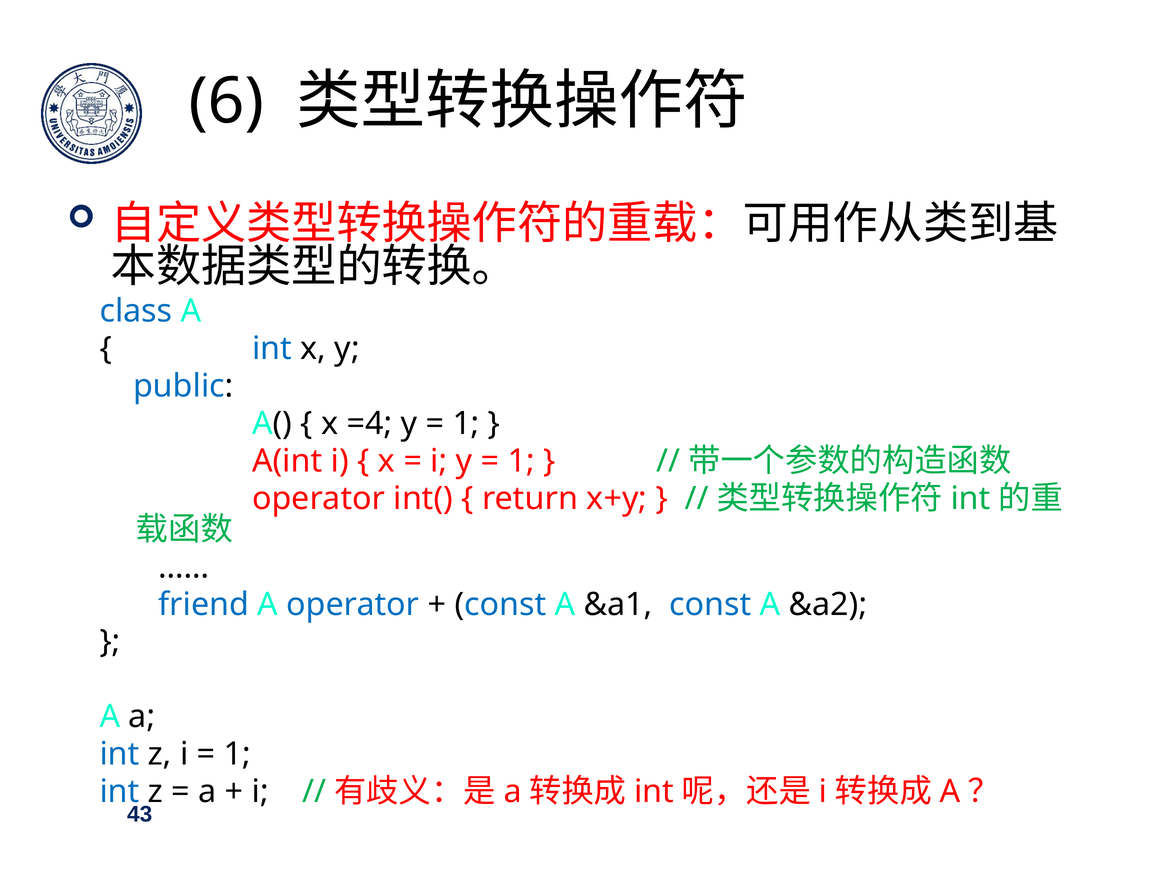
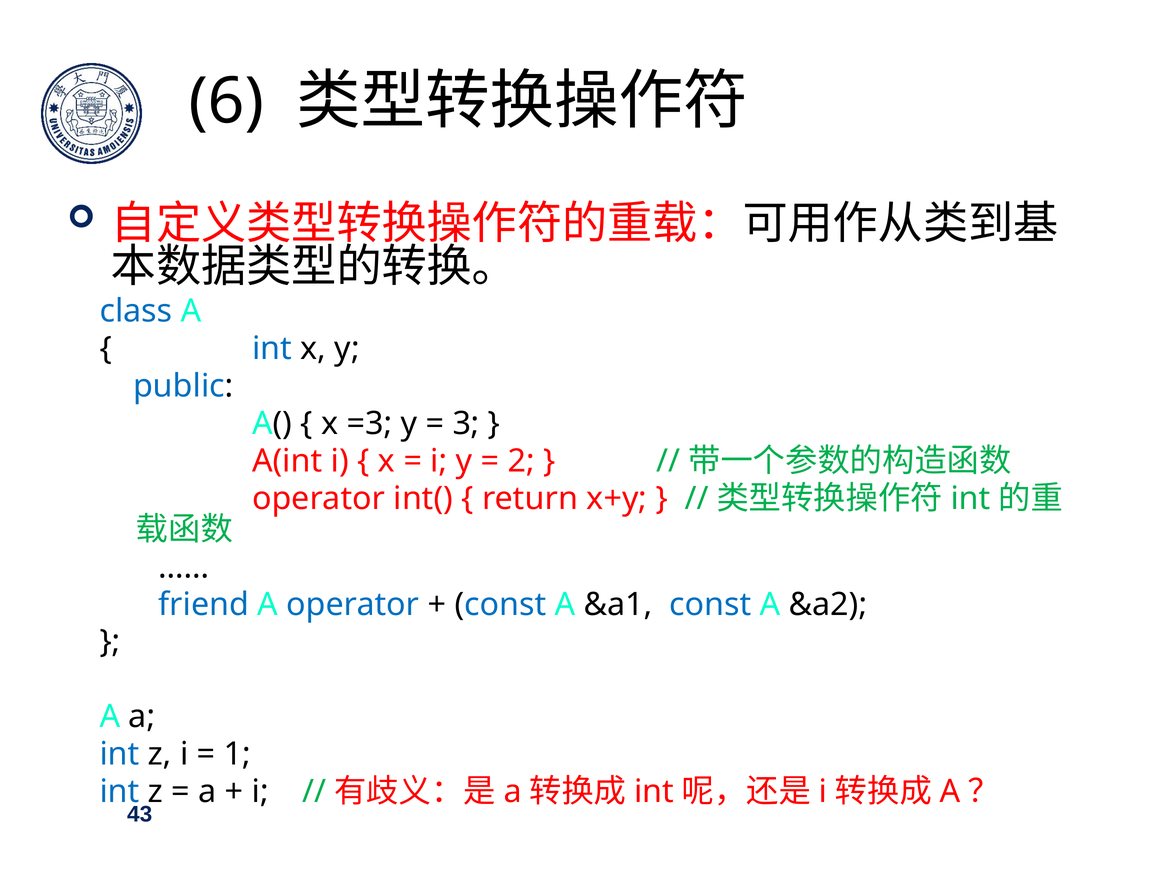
=4: =4 -> =3 (369, 424)
1: 1 -> 3 (466, 424)
1: 1 -> 2 (521, 461)
